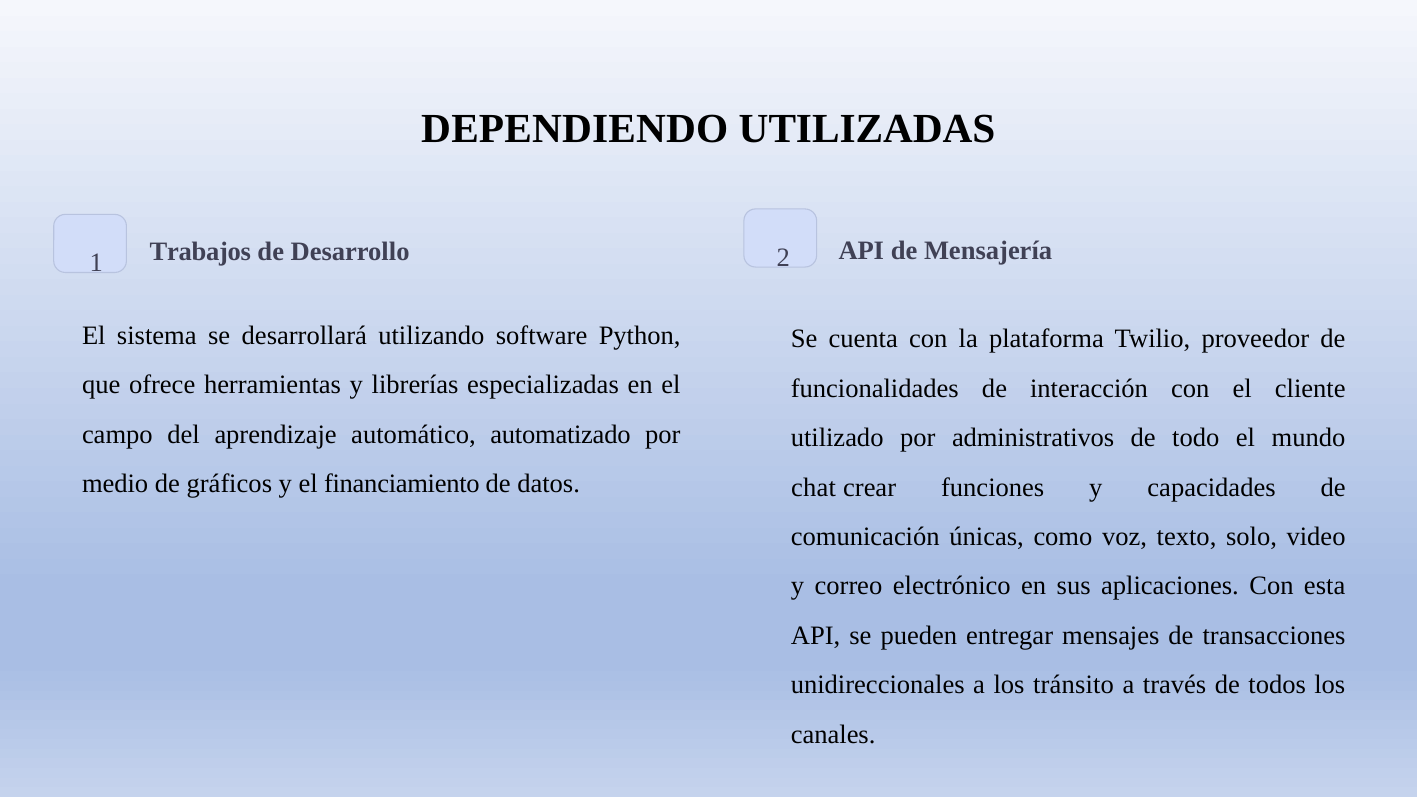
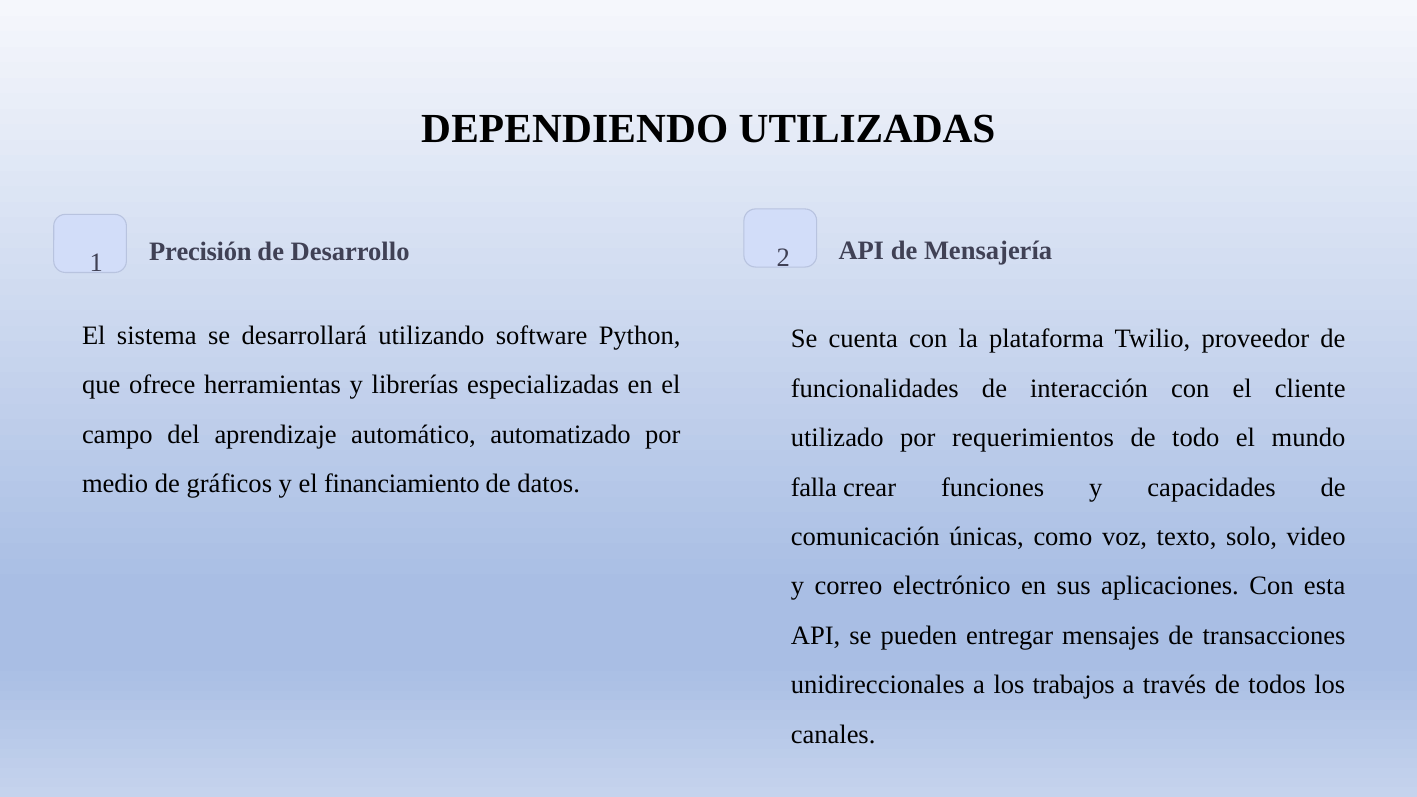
Trabajos: Trabajos -> Precisión (200, 252)
administrativos: administrativos -> requerimientos (1033, 438)
chat: chat -> falla (814, 487)
tránsito: tránsito -> trabajos (1074, 685)
